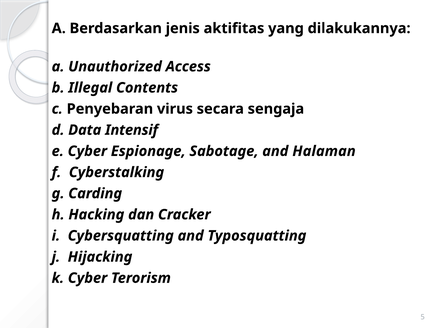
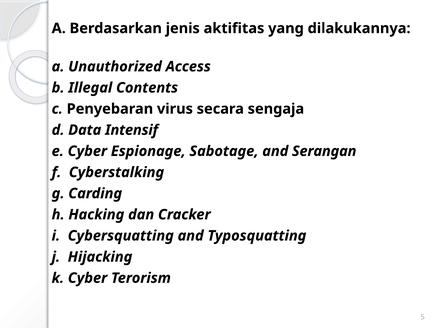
Halaman: Halaman -> Serangan (324, 151)
